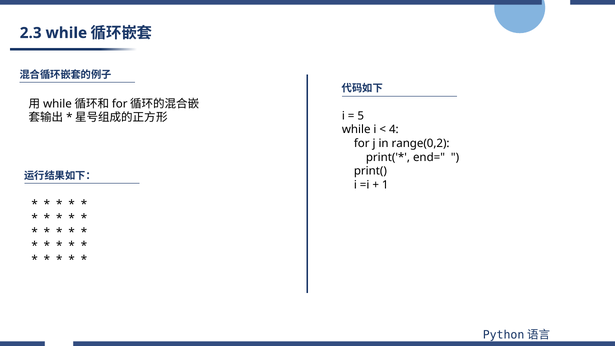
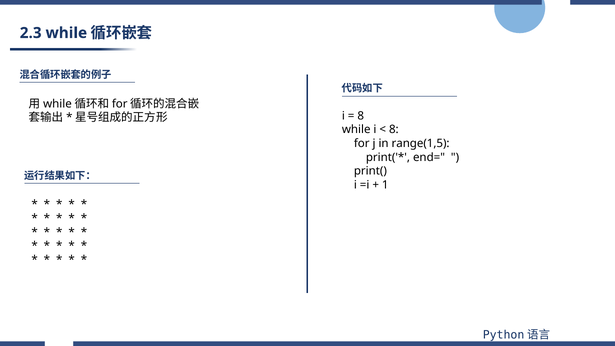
5: 5 -> 8 (361, 116)
4: 4 -> 8 (394, 130)
range(0,2: range(0,2 -> range(1,5 (421, 143)
